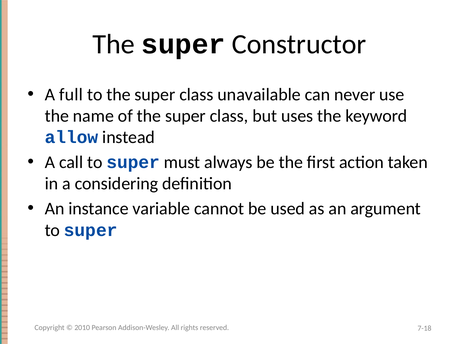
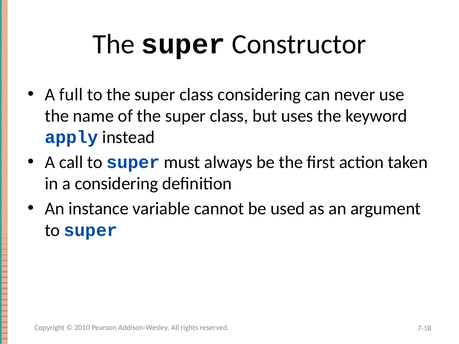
class unavailable: unavailable -> considering (259, 95)
allow: allow -> apply (71, 137)
